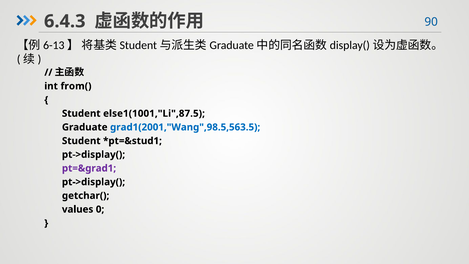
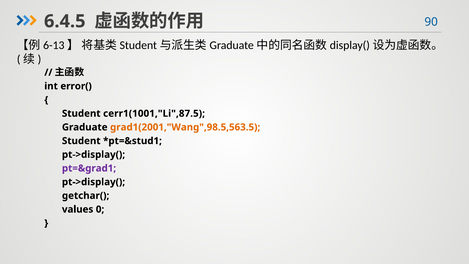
6.4.3: 6.4.3 -> 6.4.5 (65, 21)
from(: from( -> error( (76, 86)
else1(1001,"Li",87.5: else1(1001,"Li",87.5 -> cerr1(1001,"Li",87.5 (154, 113)
grad1(2001,"Wang",98.5,563.5 colour: blue -> orange (185, 127)
